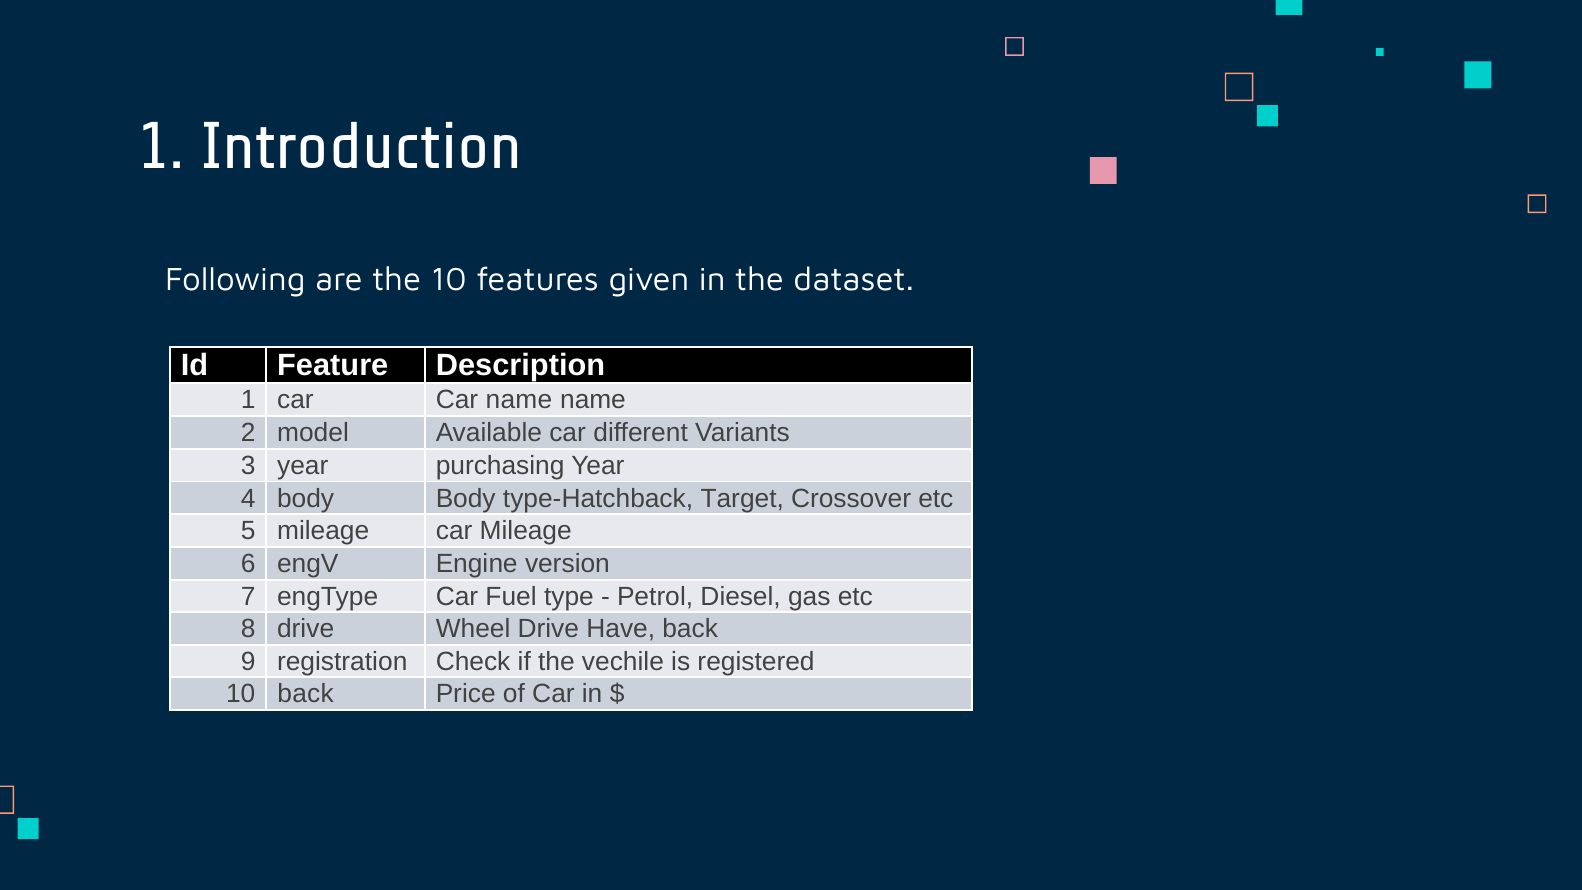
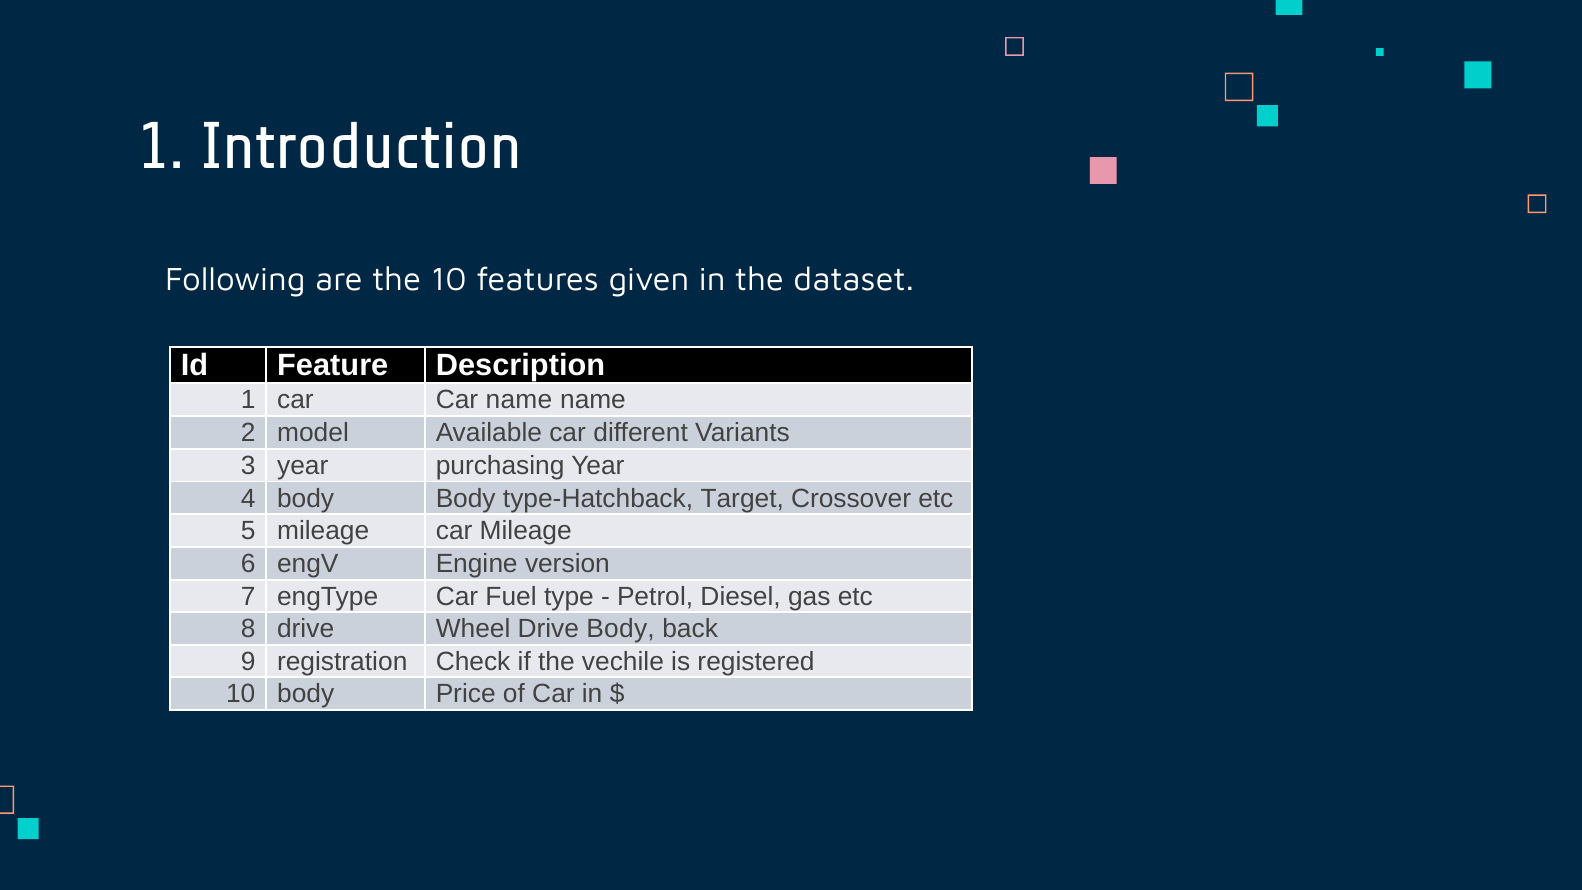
Drive Have: Have -> Body (621, 629)
10 back: back -> body (306, 694)
